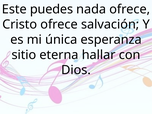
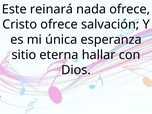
puedes: puedes -> reinará (51, 9)
